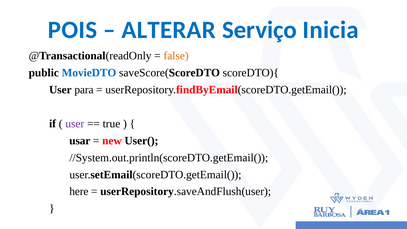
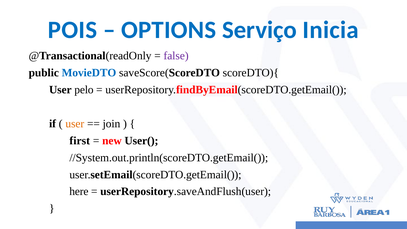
ALTERAR: ALTERAR -> OPTIONS (169, 30)
false colour: orange -> purple (176, 56)
para: para -> pelo (84, 90)
user colour: purple -> orange (75, 124)
true: true -> join (111, 124)
usar: usar -> first (80, 141)
